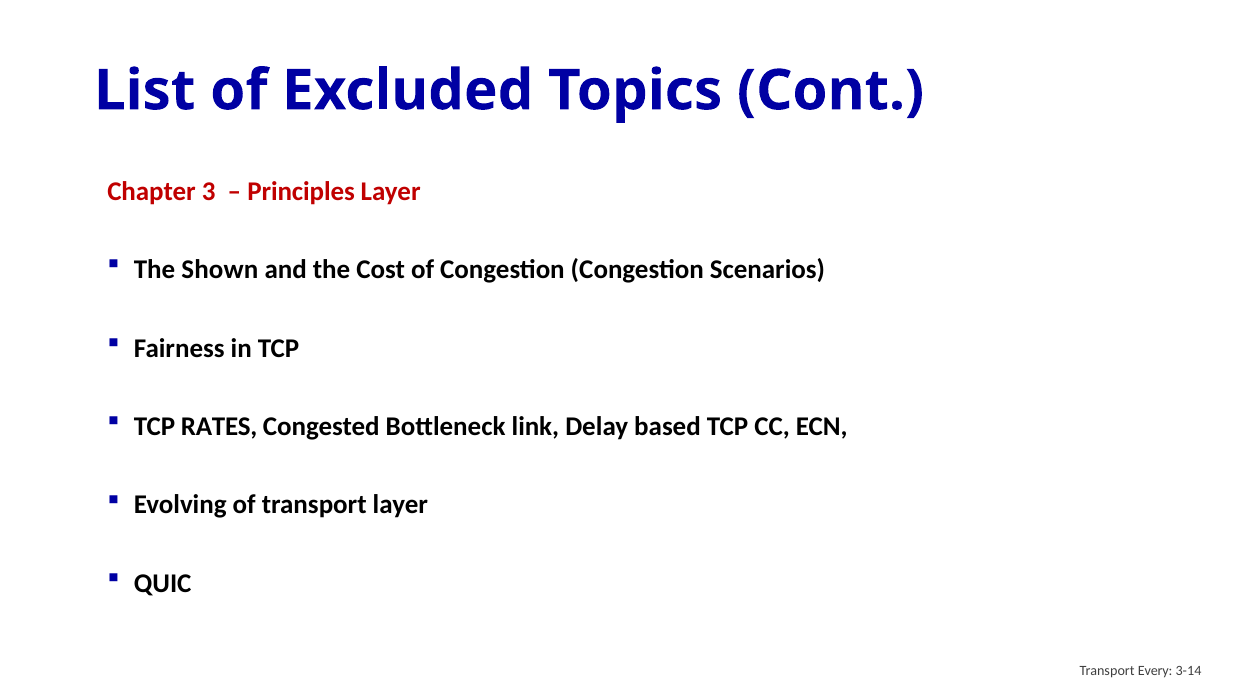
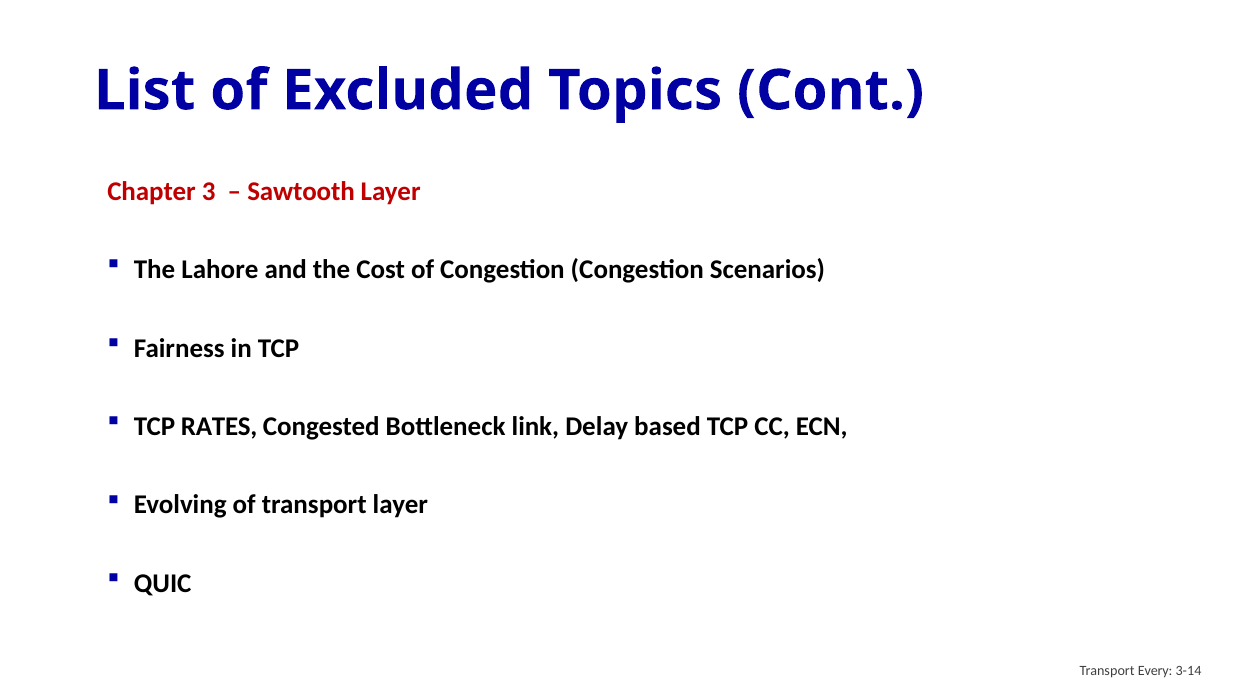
Principles: Principles -> Sawtooth (301, 191)
Shown: Shown -> Lahore (220, 270)
